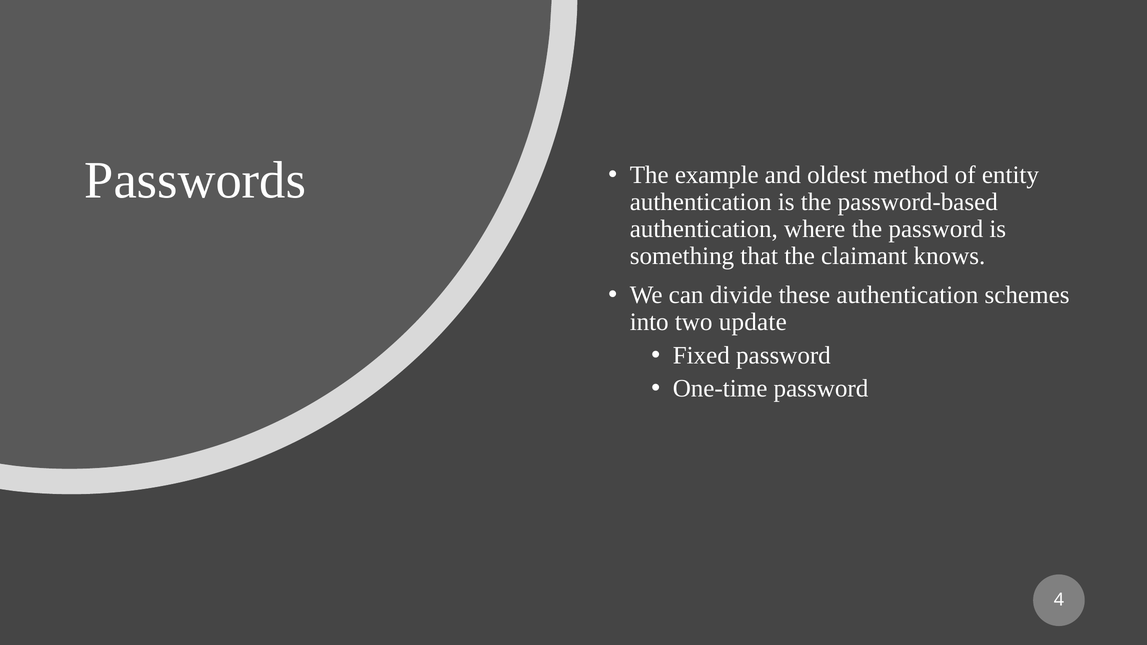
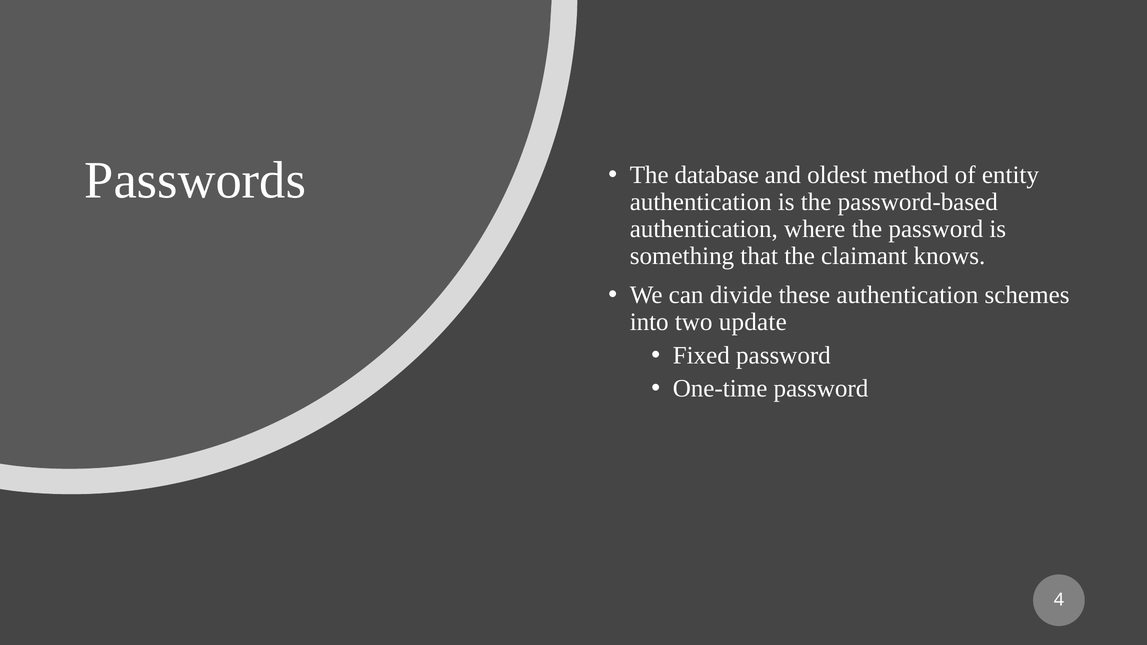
example: example -> database (717, 175)
